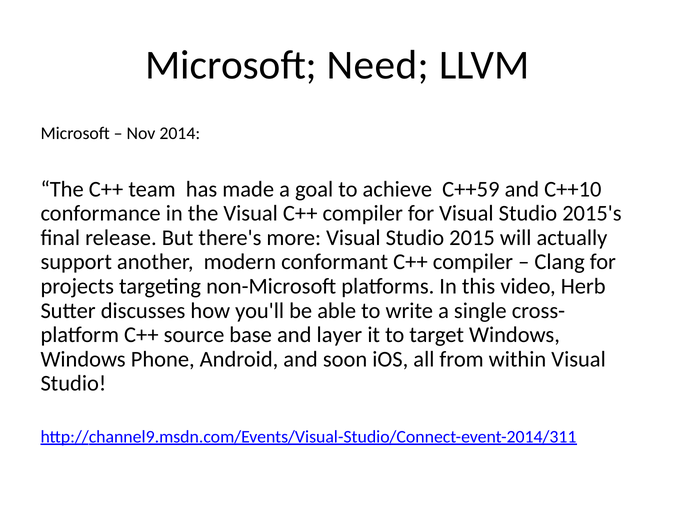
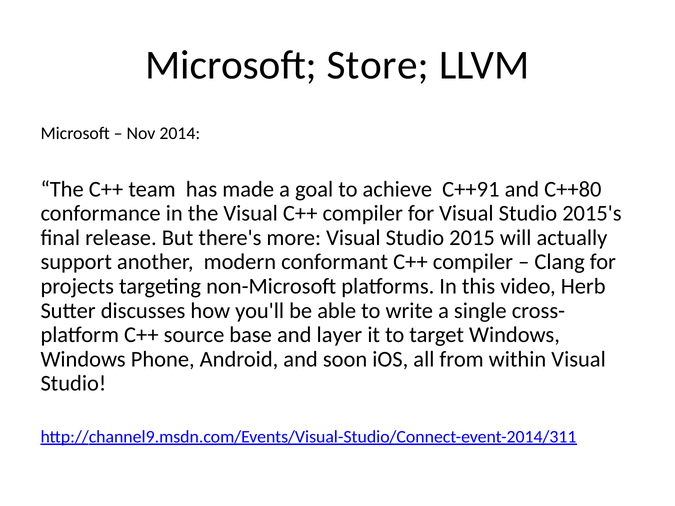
Need: Need -> Store (378, 65)
C++59: C++59 -> C++91 (471, 189)
C++10: C++10 -> C++80 (573, 189)
